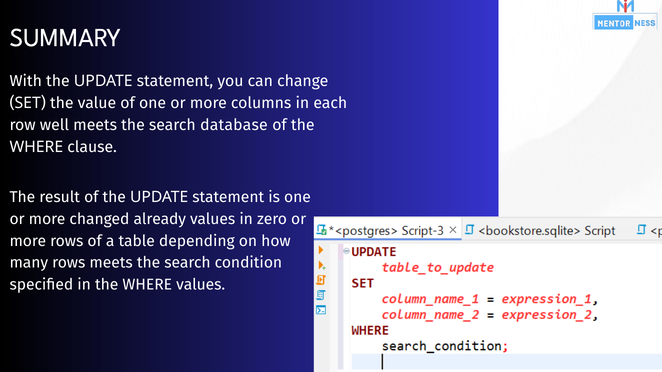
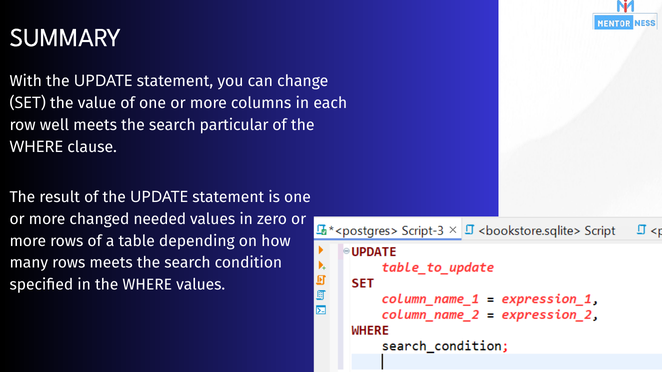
database: database -> particular (234, 125)
already: already -> needed (160, 219)
